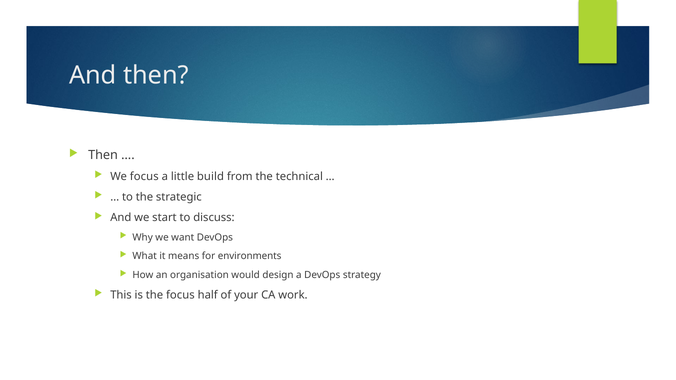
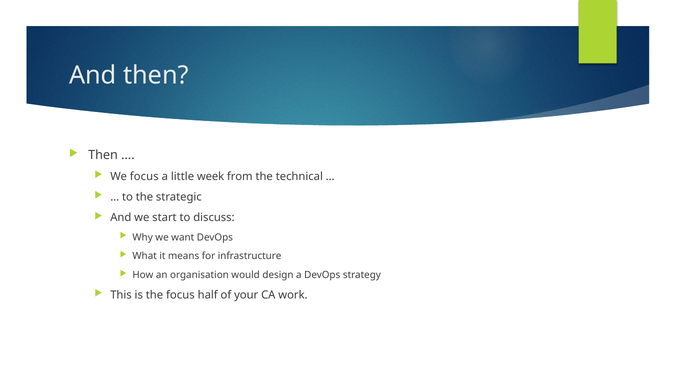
build: build -> week (211, 177)
environments: environments -> infrastructure (250, 256)
